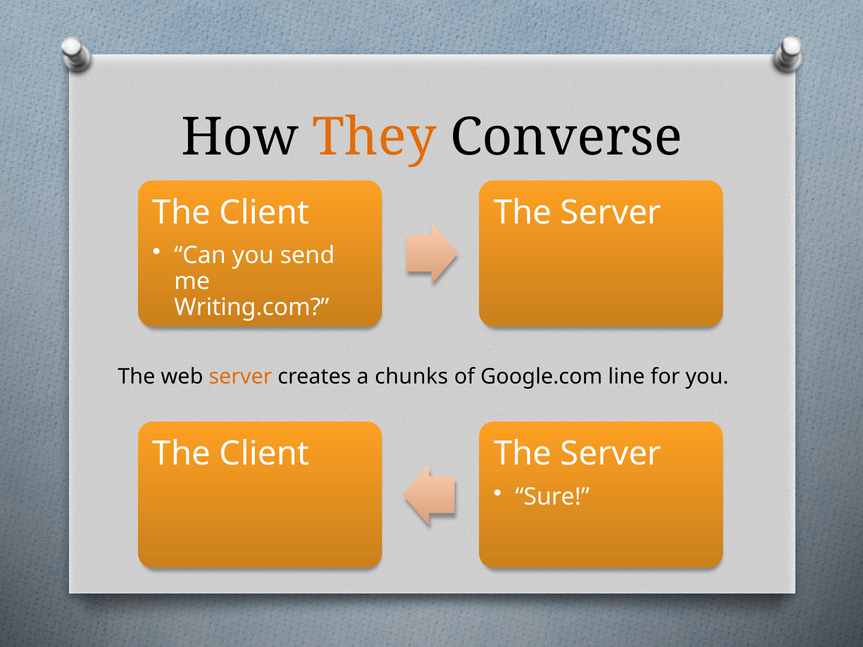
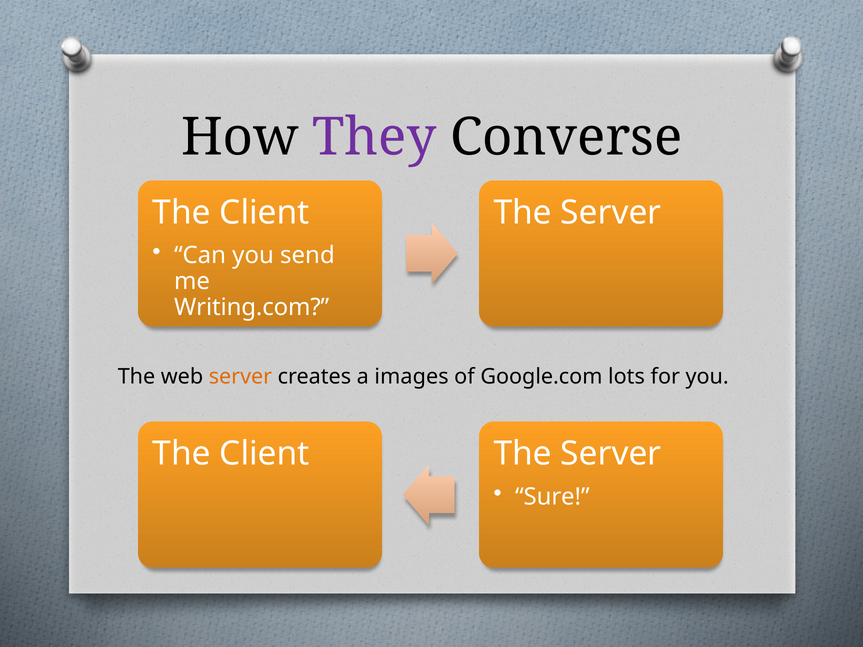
They colour: orange -> purple (374, 138)
chunks: chunks -> images (412, 377)
line: line -> lots (626, 377)
